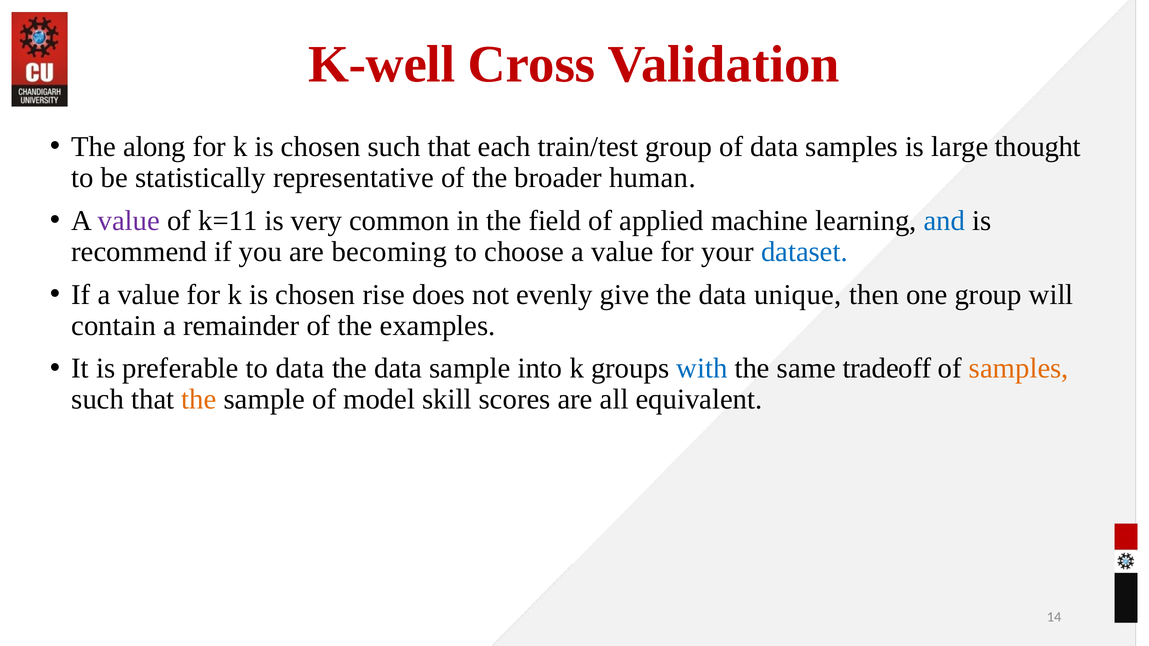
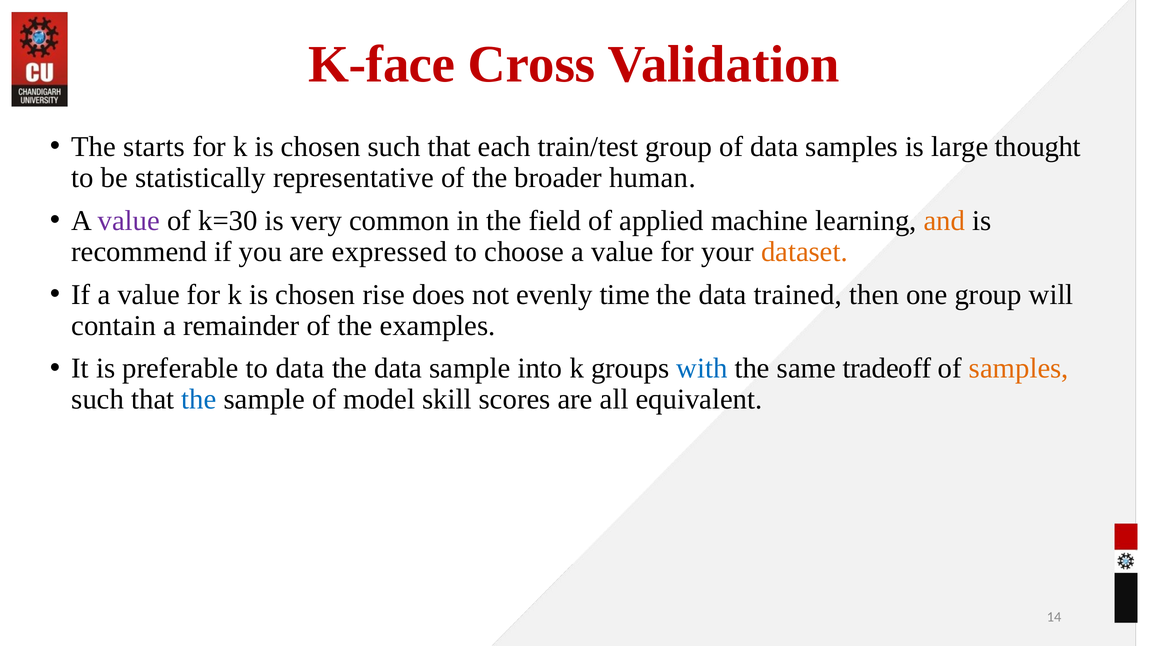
K-well: K-well -> K-face (382, 64)
along: along -> starts (154, 147)
k=11: k=11 -> k=30 (228, 221)
and colour: blue -> orange (944, 221)
becoming: becoming -> expressed (389, 252)
dataset colour: blue -> orange (804, 252)
give: give -> time (625, 295)
unique: unique -> trained (798, 295)
the colour: orange -> blue (199, 400)
